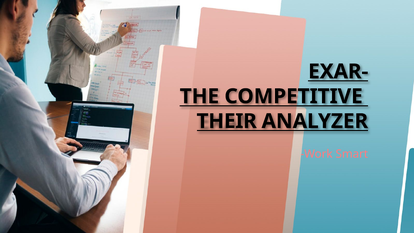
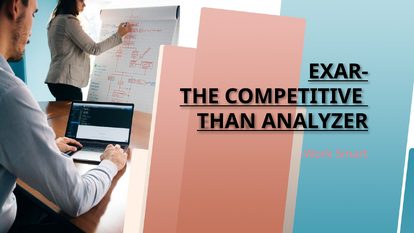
THEIR: THEIR -> THAN (227, 121)
